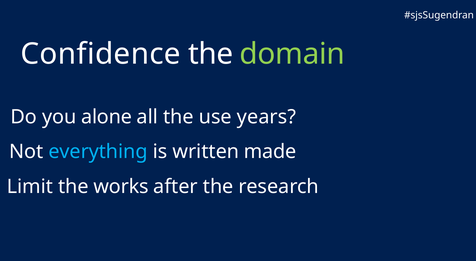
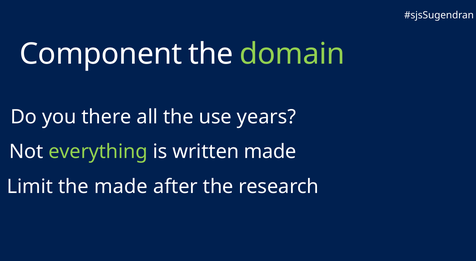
Confidence: Confidence -> Component (101, 54)
alone: alone -> there (106, 117)
everything colour: light blue -> light green (98, 152)
the works: works -> made (121, 187)
